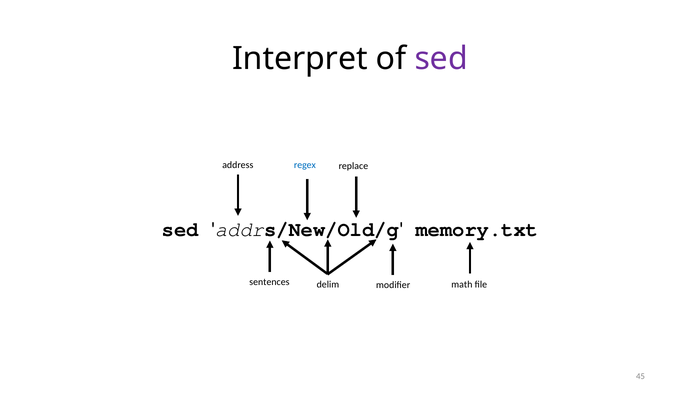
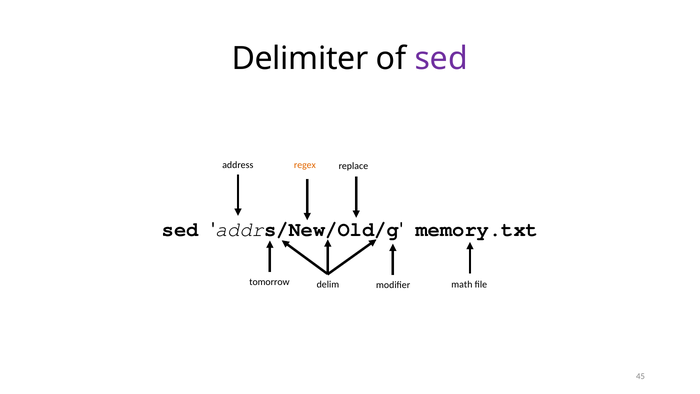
Interpret: Interpret -> Delimiter (300, 59)
regex colour: blue -> orange (305, 165)
sentences: sentences -> tomorrow (269, 282)
